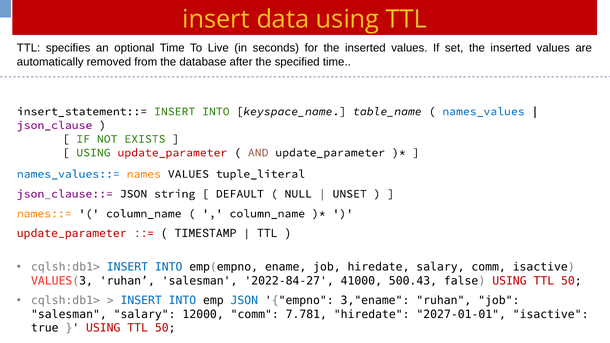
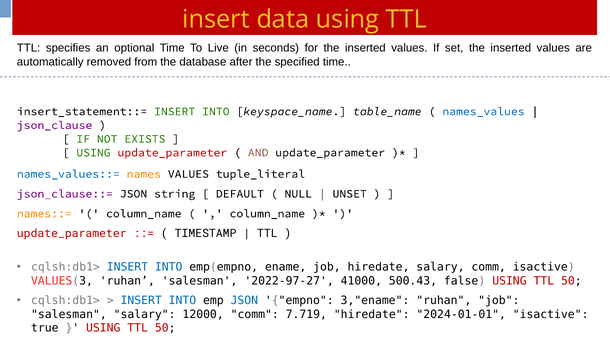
2022-84-27: 2022-84-27 -> 2022-97-27 (289, 281)
7.781: 7.781 -> 7.719 (306, 314)
2027-01-01: 2027-01-01 -> 2024-01-01 (461, 314)
